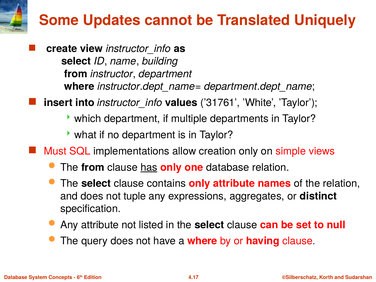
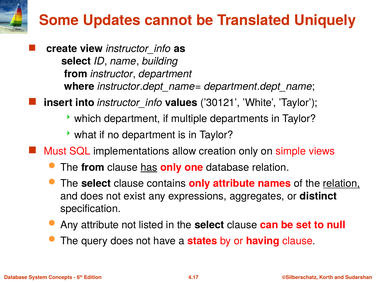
’31761: ’31761 -> ’30121 (220, 103)
relation underline: none -> present (342, 184)
tuple: tuple -> exist (135, 196)
a where: where -> states (202, 241)
